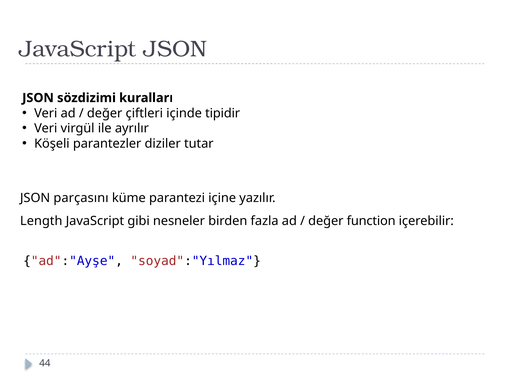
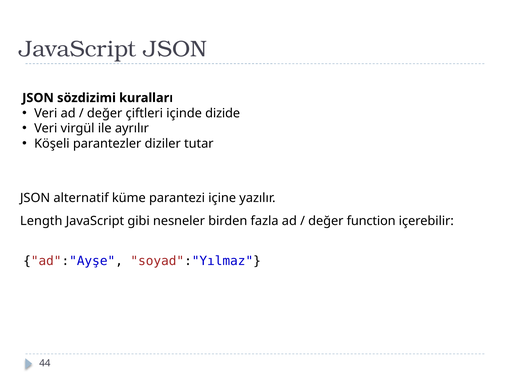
tipidir: tipidir -> dizide (223, 113)
parçasını: parçasını -> alternatif (81, 198)
